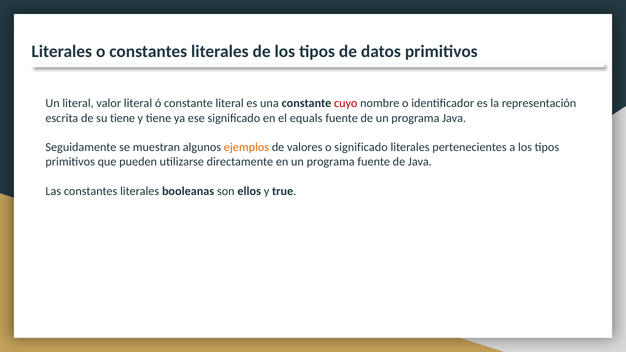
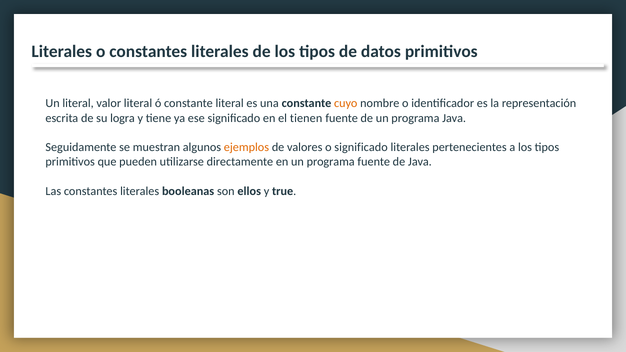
cuyo colour: red -> orange (346, 103)
su tiene: tiene -> logra (123, 118)
equals: equals -> tienen (306, 118)
